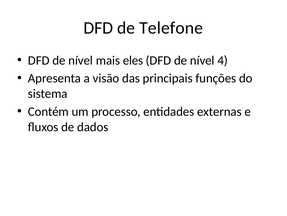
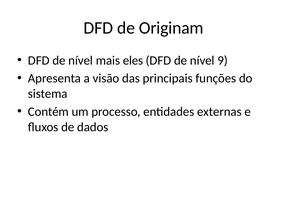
Telefone: Telefone -> Originam (171, 28)
4: 4 -> 9 (223, 60)
